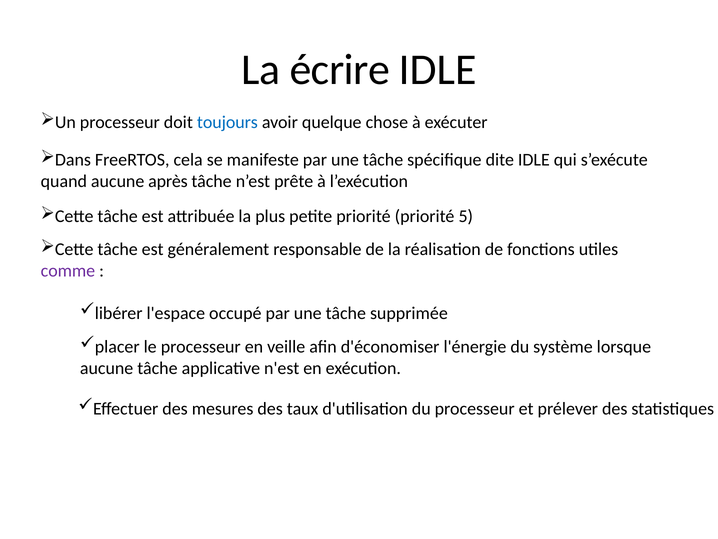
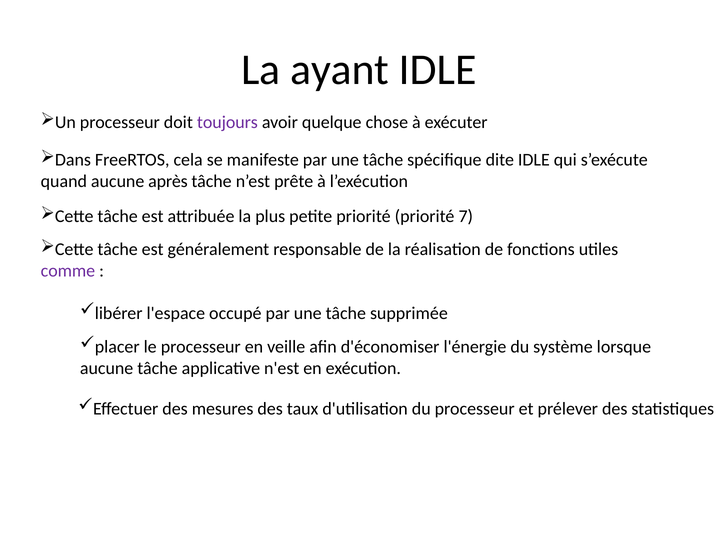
écrire: écrire -> ayant (340, 70)
toujours colour: blue -> purple (227, 122)
5: 5 -> 7 (466, 216)
